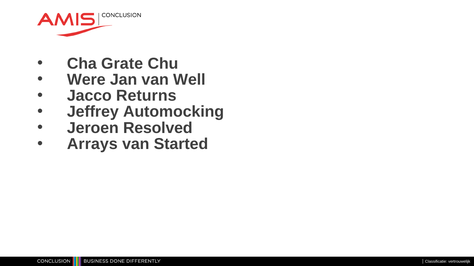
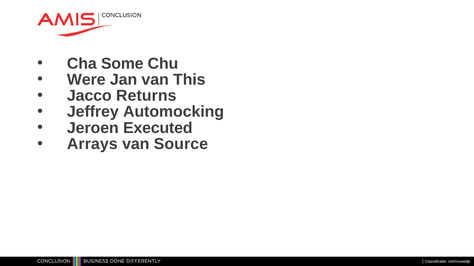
Grate: Grate -> Some (122, 64)
Well: Well -> This (189, 80)
Resolved: Resolved -> Executed (158, 128)
Started: Started -> Source (181, 144)
